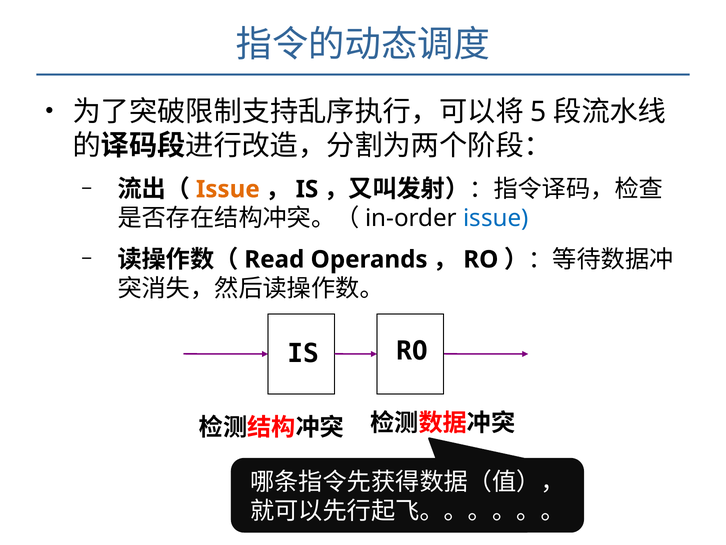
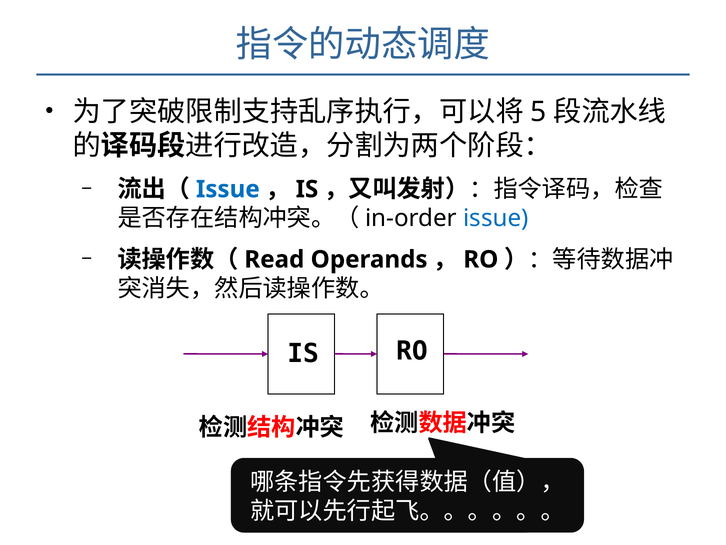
Issue colour: orange -> blue (228, 189)
